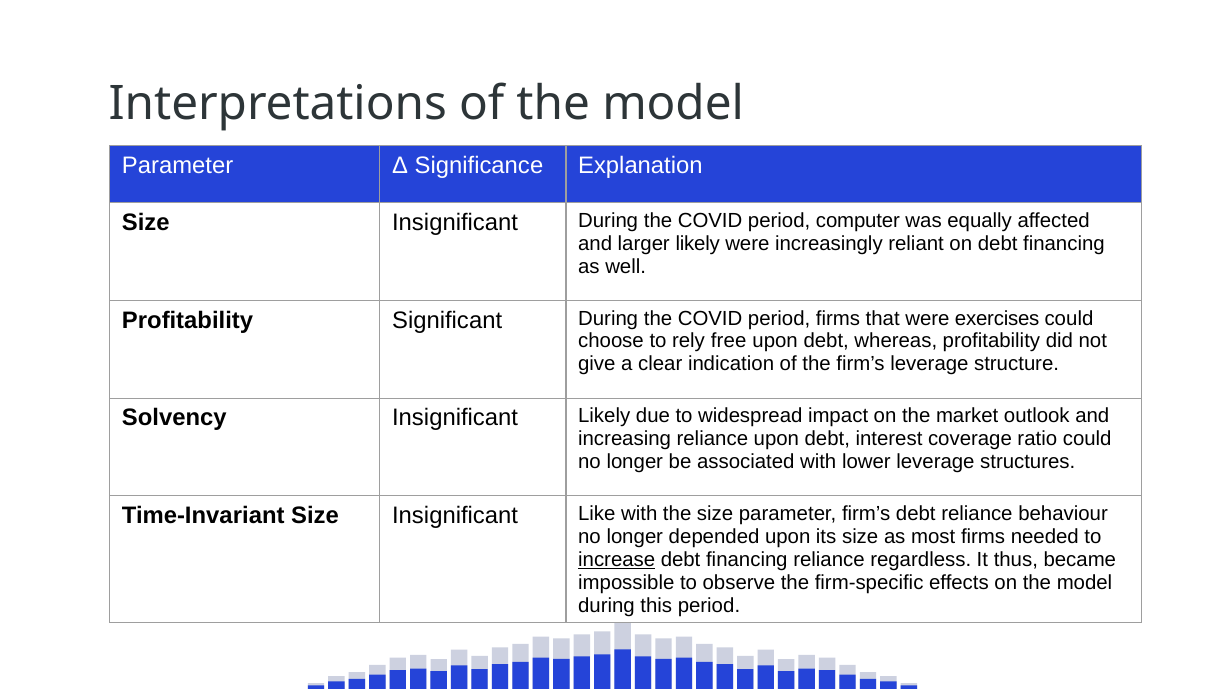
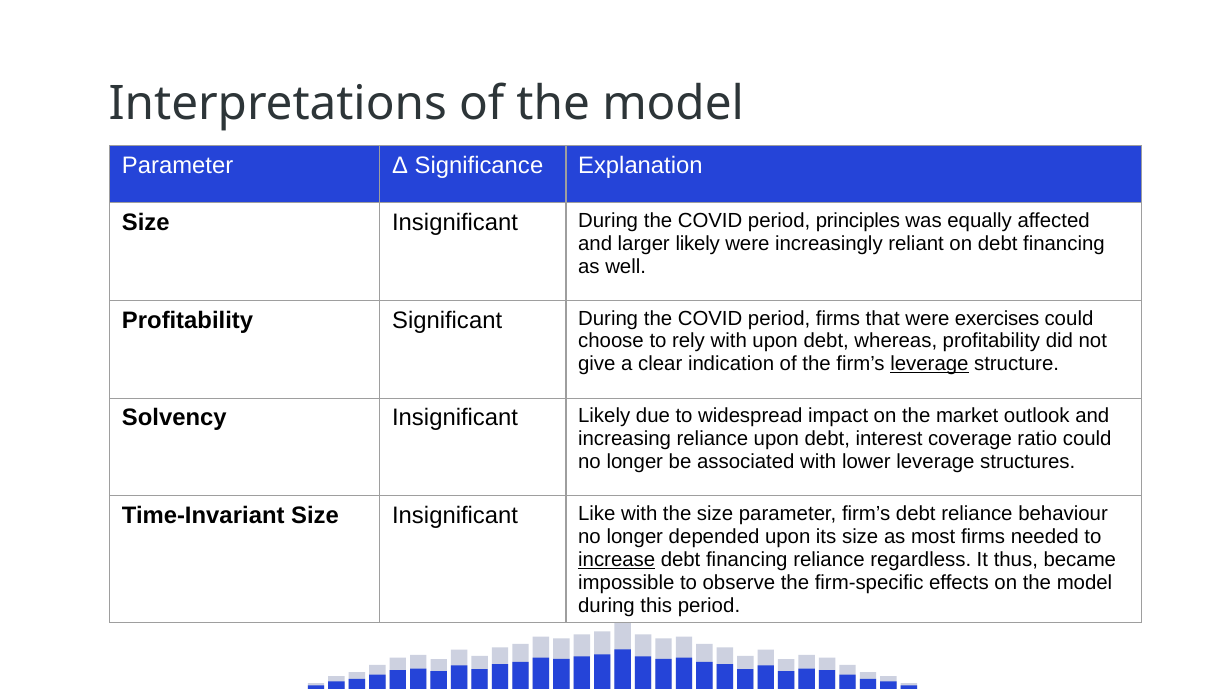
computer: computer -> principles (858, 221)
rely free: free -> with (729, 341)
leverage underline: none -> present (929, 364)
